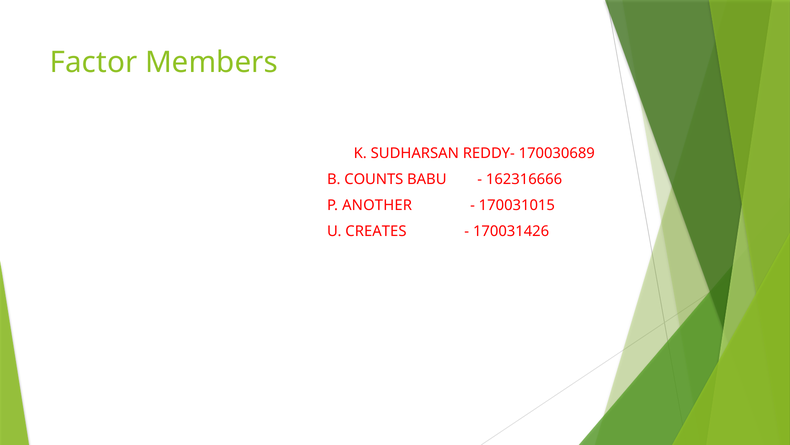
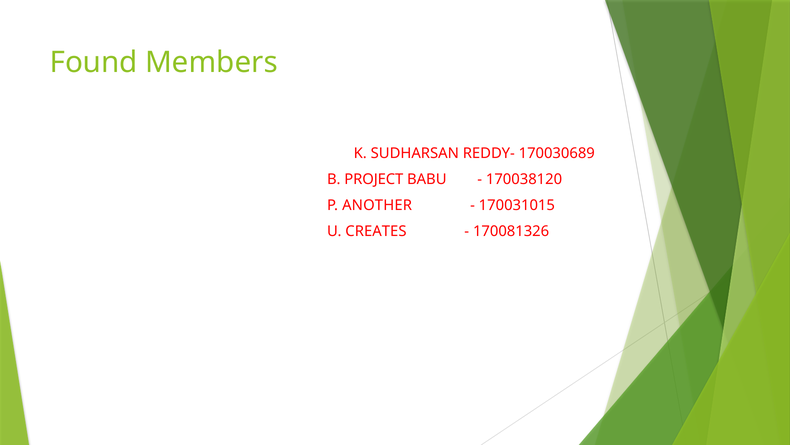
Factor: Factor -> Found (94, 62)
COUNTS: COUNTS -> PROJECT (374, 179)
162316666: 162316666 -> 170038120 (524, 179)
170031426: 170031426 -> 170081326 (511, 231)
